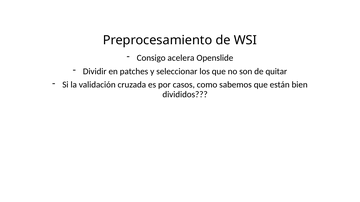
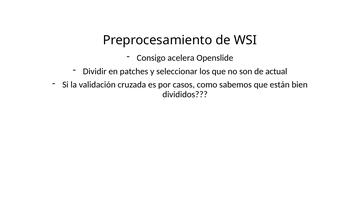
quitar: quitar -> actual (276, 71)
